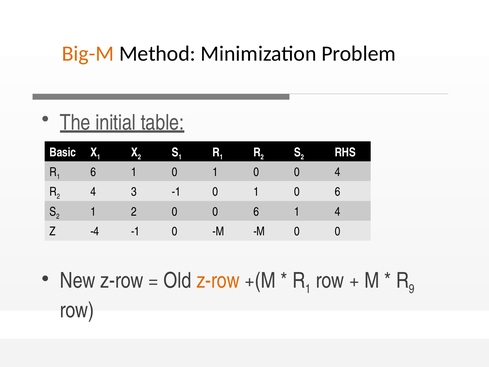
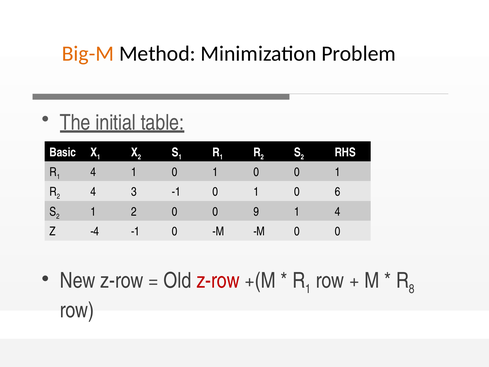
6: 6 -> 4 (93, 172)
0 0 4: 4 -> 1 (338, 172)
0 0 6: 6 -> 9 (256, 212)
z-row colour: orange -> red (218, 280)
9: 9 -> 8 (412, 289)
